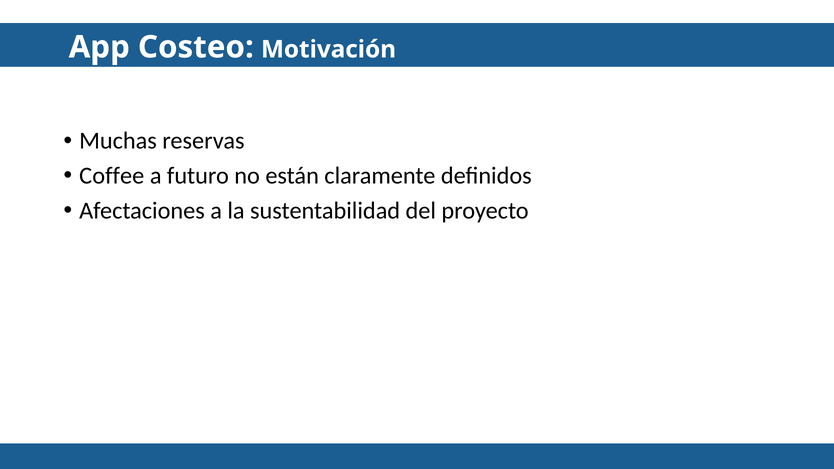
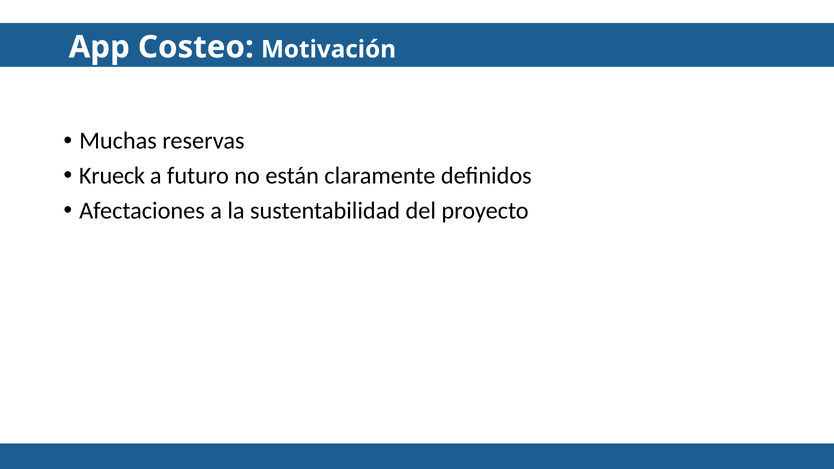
Coffee: Coffee -> Krueck (112, 176)
